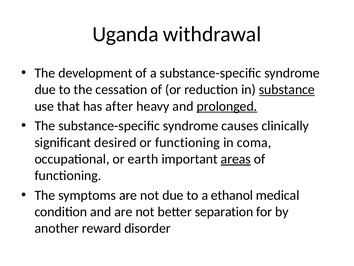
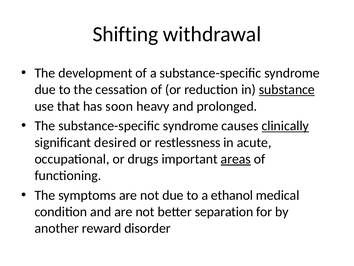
Uganda: Uganda -> Shifting (125, 34)
after: after -> soon (119, 106)
prolonged underline: present -> none (227, 106)
clinically underline: none -> present (285, 126)
or functioning: functioning -> restlessness (188, 142)
coma: coma -> acute (254, 142)
earth: earth -> drugs (143, 159)
